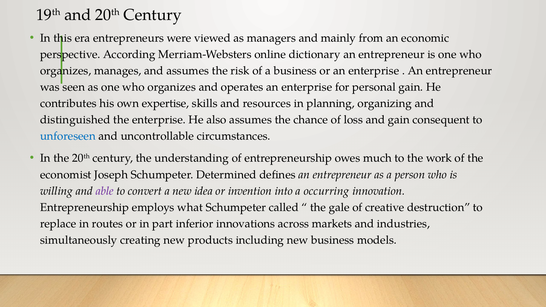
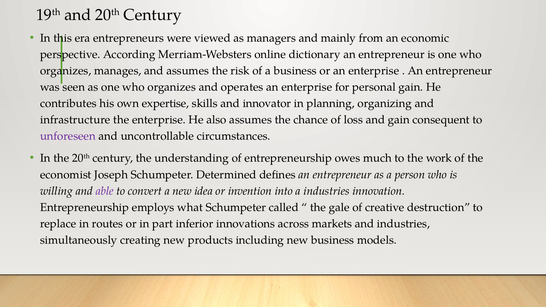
resources: resources -> innovator (267, 103)
distinguished: distinguished -> infrastructure (75, 120)
unforeseen colour: blue -> purple (68, 136)
a occurring: occurring -> industries (327, 191)
